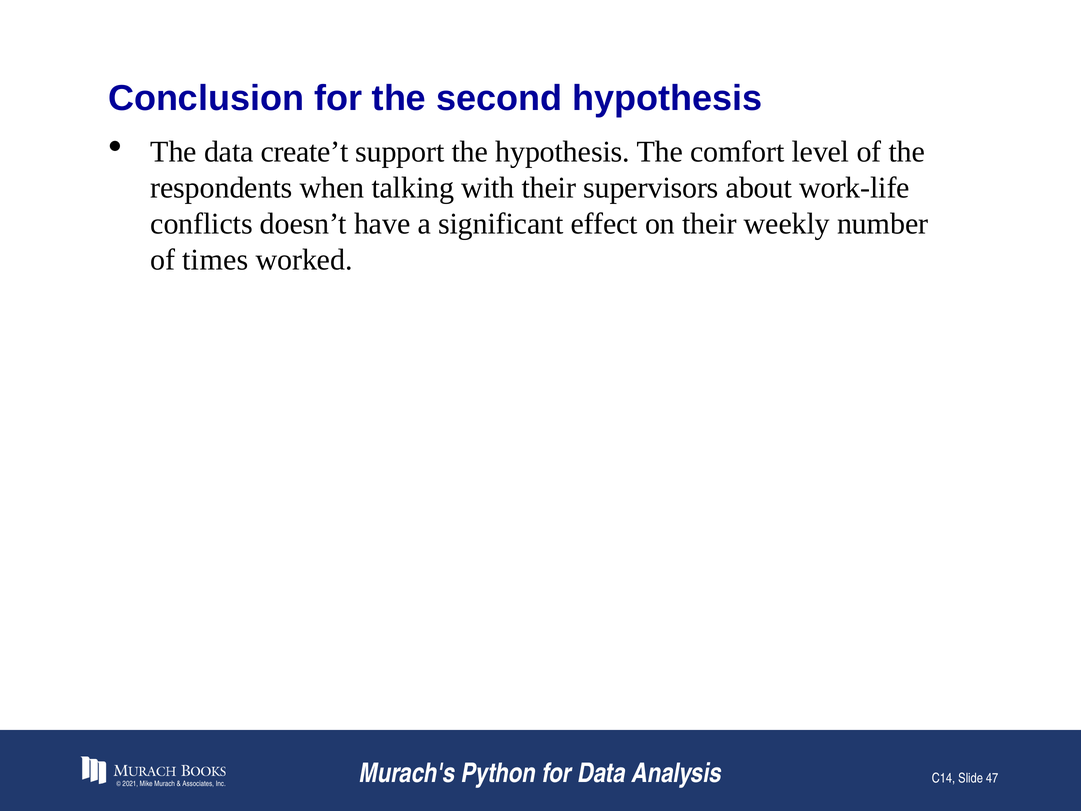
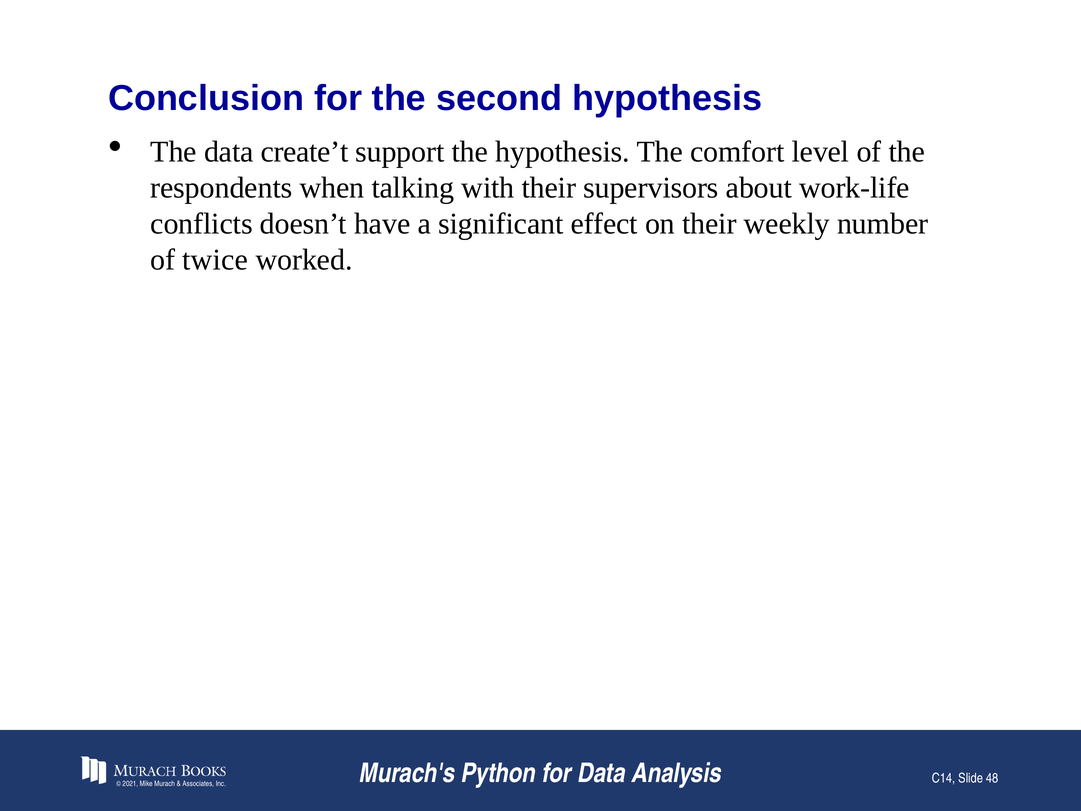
times: times -> twice (215, 260)
47: 47 -> 48 (992, 778)
